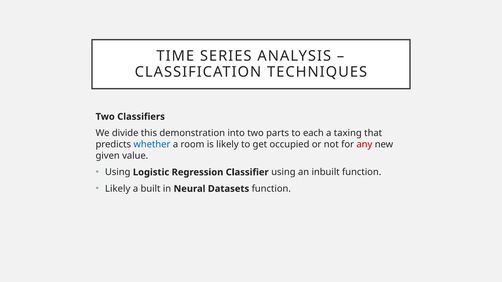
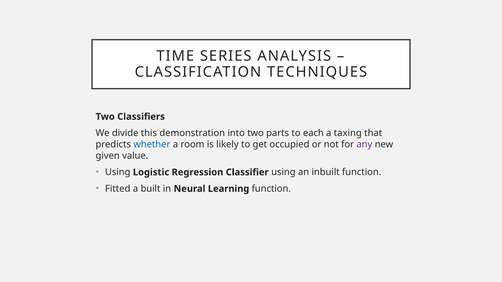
any colour: red -> purple (364, 145)
Likely: Likely -> Fitted (118, 189)
Datasets: Datasets -> Learning (229, 189)
